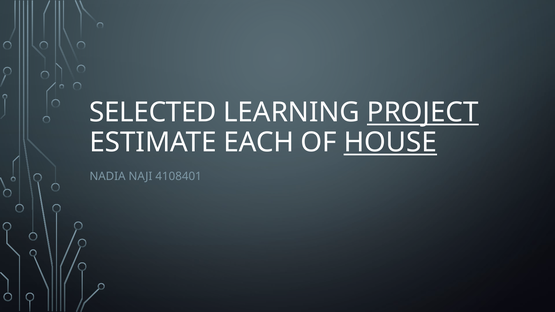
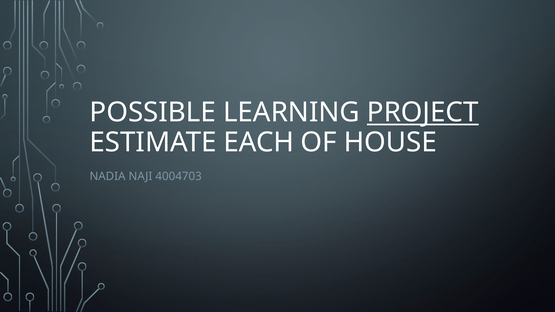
SELECTED: SELECTED -> POSSIBLE (153, 113)
HOUSE underline: present -> none (390, 143)
4108401: 4108401 -> 4004703 (179, 177)
